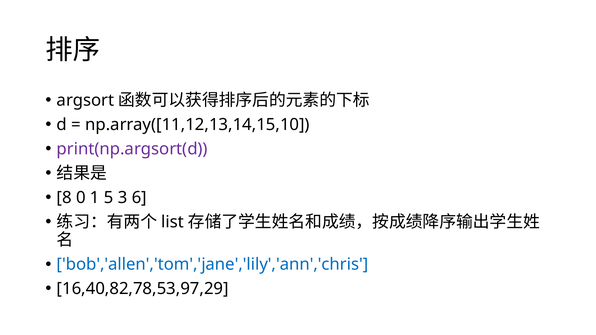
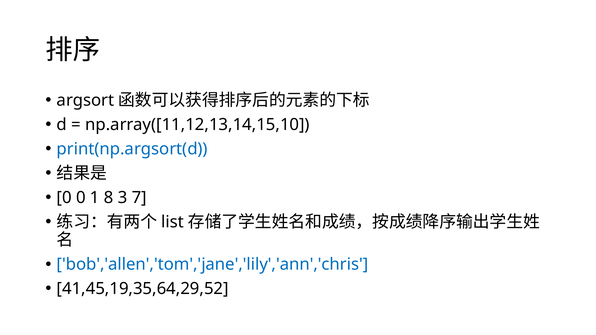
print(np.argsort(d colour: purple -> blue (132, 149)
8: 8 -> 0 (64, 198)
5: 5 -> 8 (109, 198)
6: 6 -> 7 (139, 198)
16,40,82,78,53,97,29: 16,40,82,78,53,97,29 -> 41,45,19,35,64,29,52 (143, 289)
